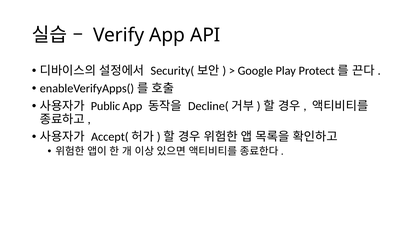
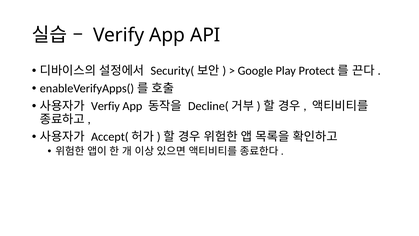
Public: Public -> Verfiy (105, 106)
